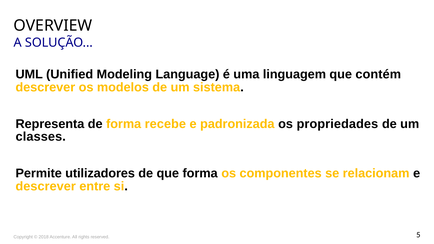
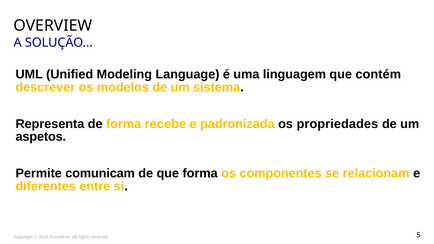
classes: classes -> aspetos (41, 137)
utilizadores: utilizadores -> comunicam (100, 173)
descrever: descrever -> diferentes (46, 186)
